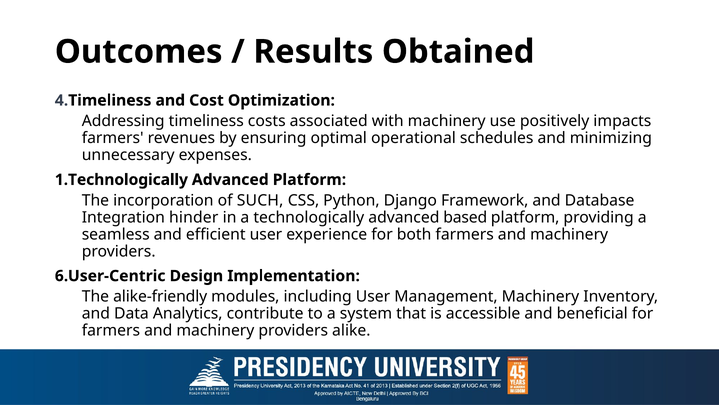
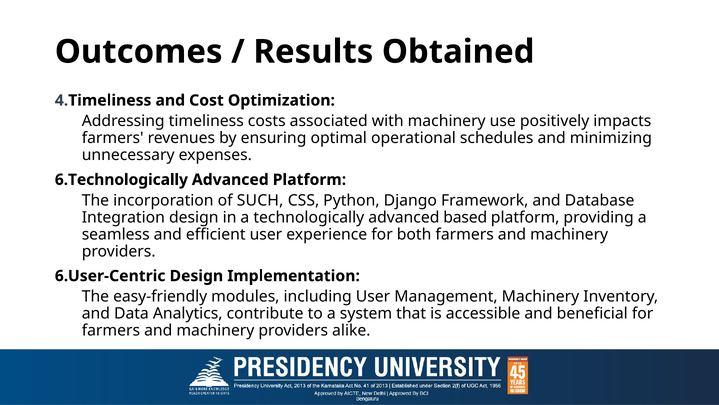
1.Technologically: 1.Technologically -> 6.Technologically (121, 179)
Integration hinder: hinder -> design (194, 217)
alike-friendly: alike-friendly -> easy-friendly (160, 296)
